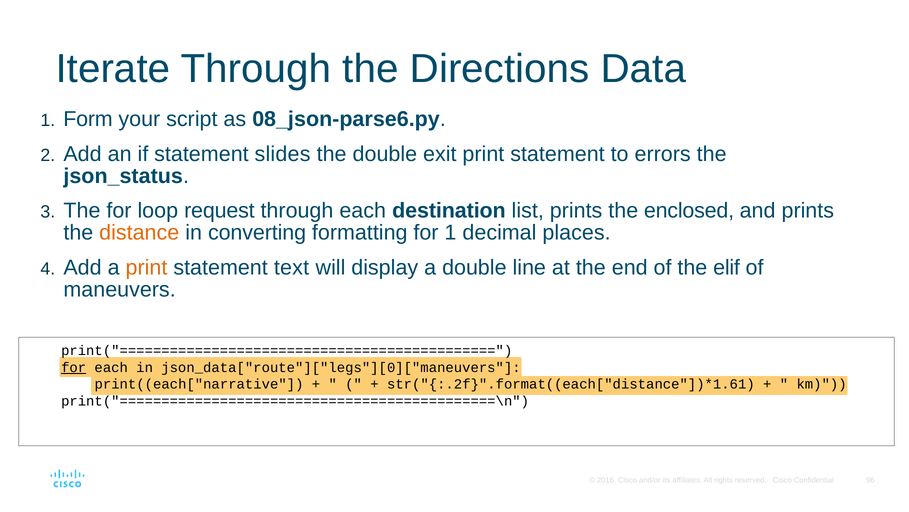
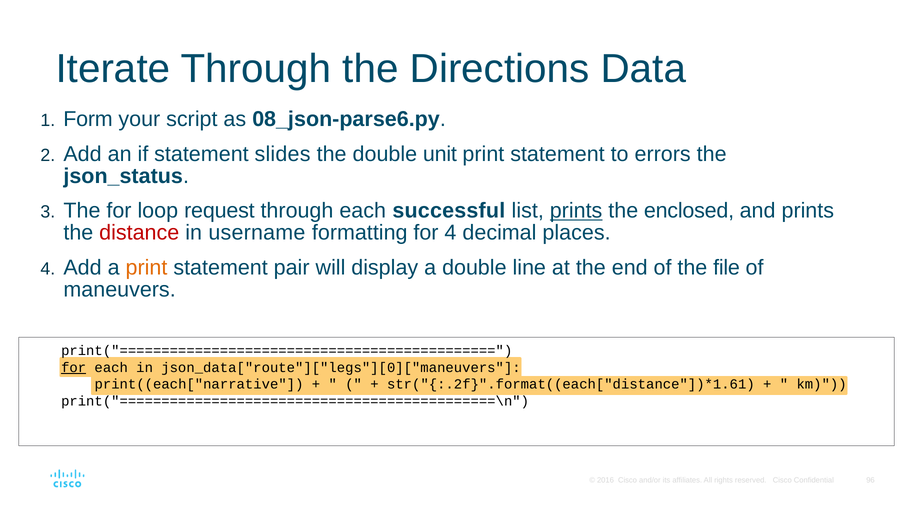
exit: exit -> unit (440, 154)
destination: destination -> successful (449, 210)
prints underline: none -> present (576, 210)
distance colour: orange -> red (139, 232)
converting: converting -> username (257, 232)
for 1: 1 -> 4 (450, 232)
text: text -> pair (292, 267)
elif: elif -> file (727, 267)
